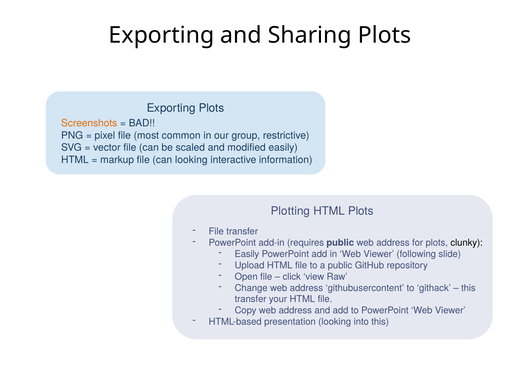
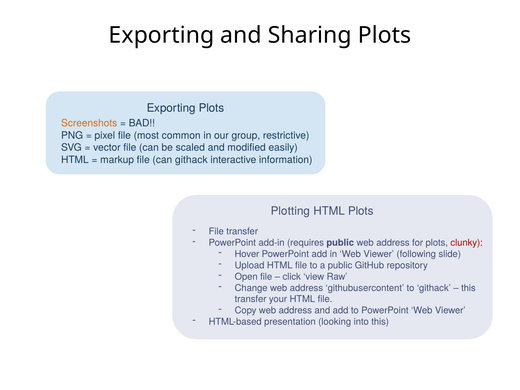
can looking: looking -> githack (191, 160)
clunky colour: black -> red (467, 243)
Easily: Easily -> Hover (247, 254)
